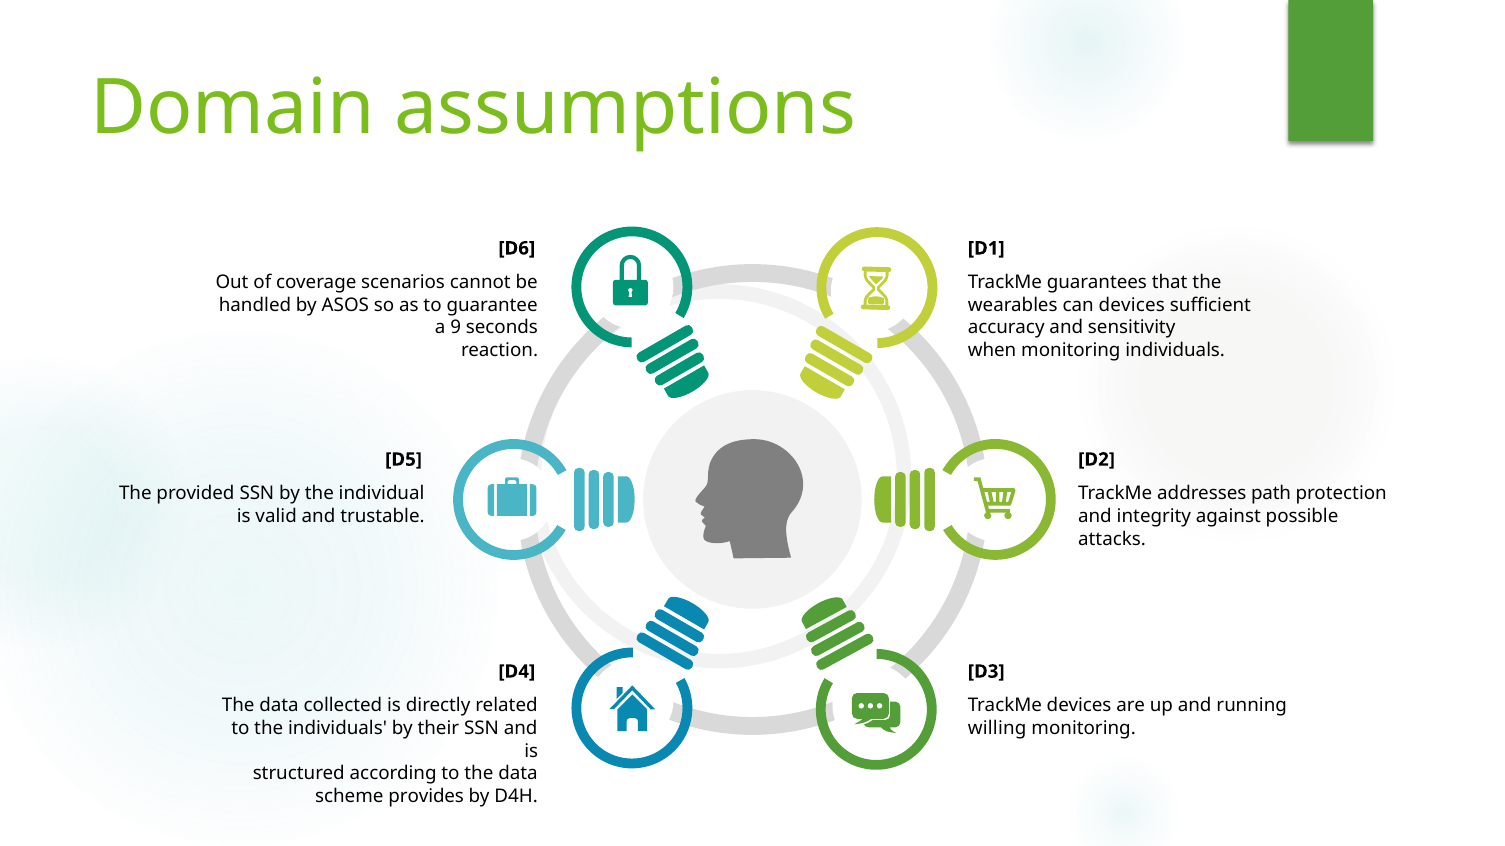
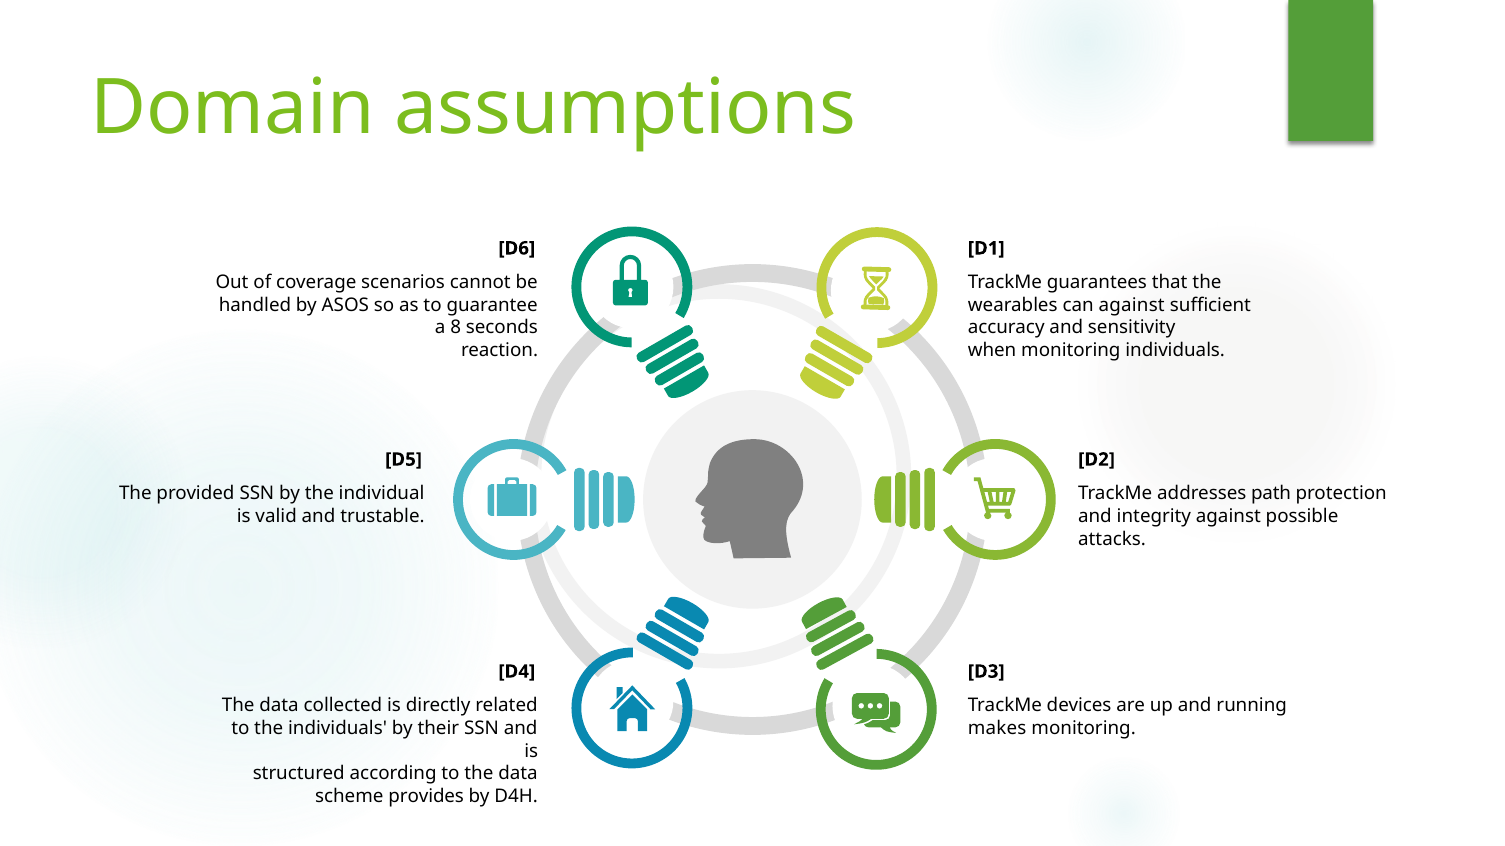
can devices: devices -> against (1132, 305)
9: 9 -> 8 (456, 328)
willing: willing -> makes (997, 729)
